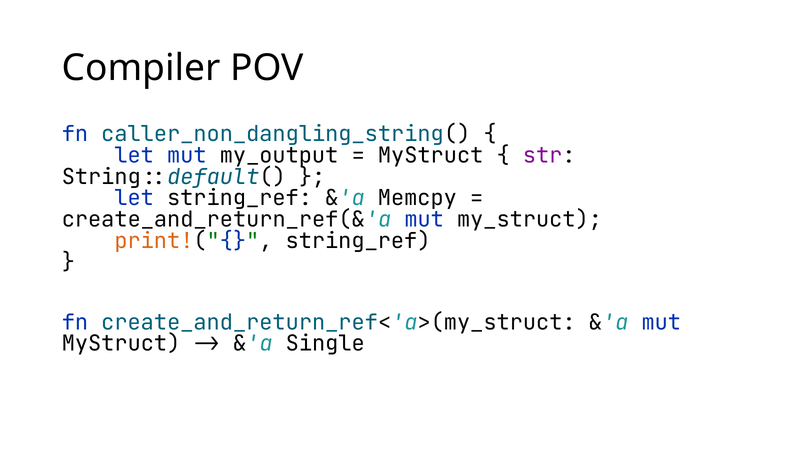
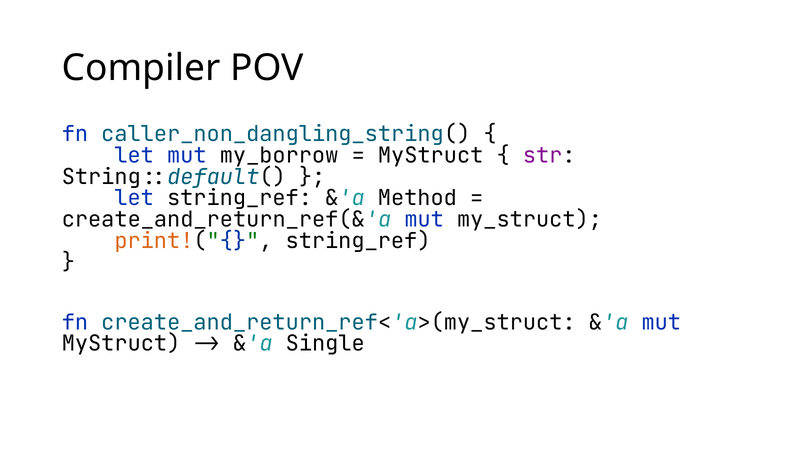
my_output: my_output -> my_borrow (279, 155)
Memcpy: Memcpy -> Method (417, 198)
